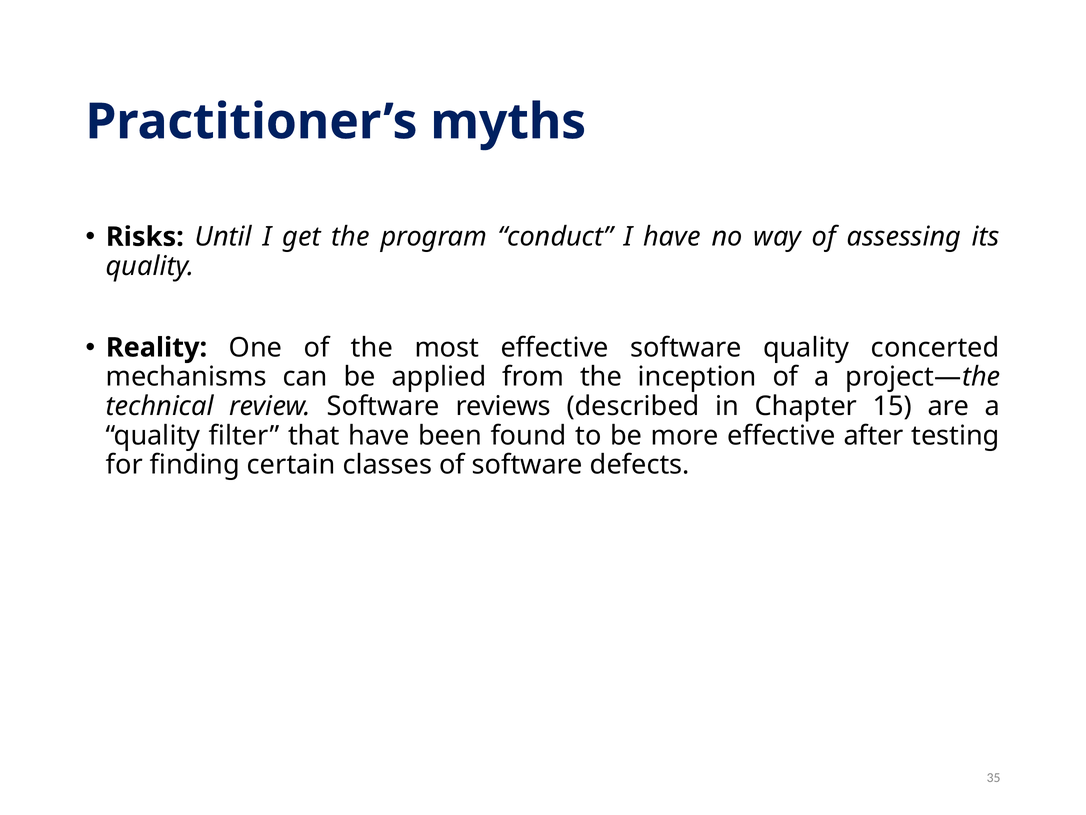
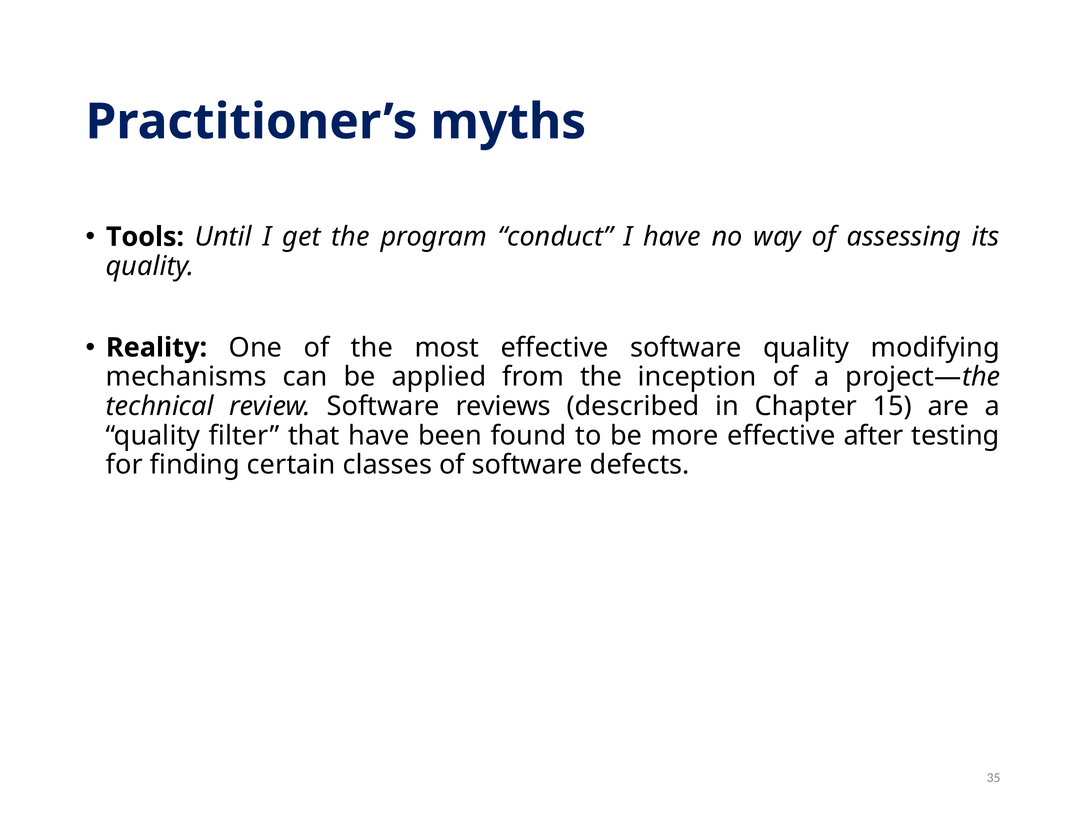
Risks: Risks -> Tools (145, 237)
concerted: concerted -> modifying (935, 347)
